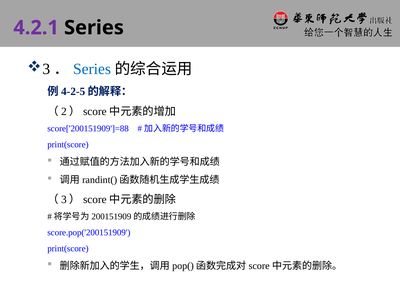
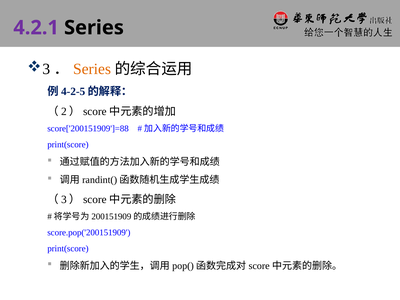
Series colour: blue -> orange (92, 69)
